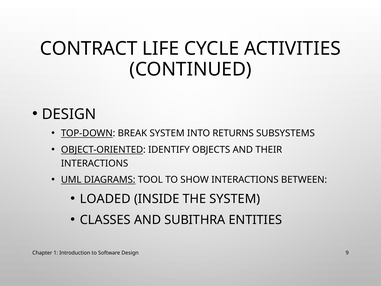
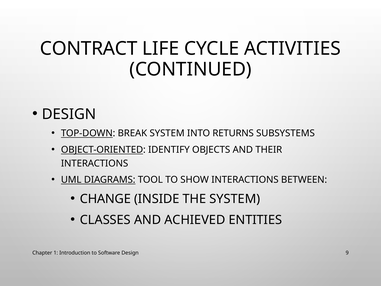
LOADED: LOADED -> CHANGE (105, 199)
SUBITHRA: SUBITHRA -> ACHIEVED (195, 220)
